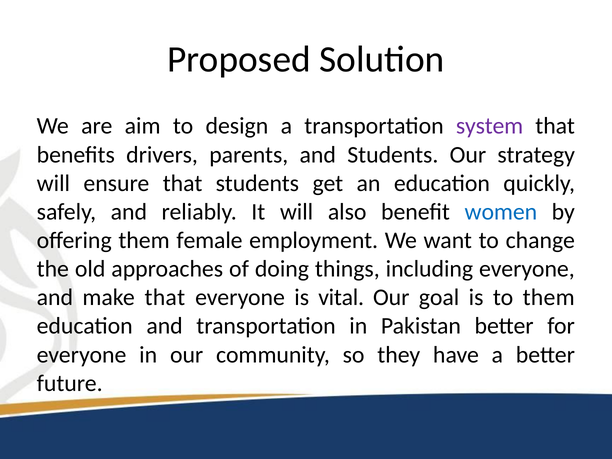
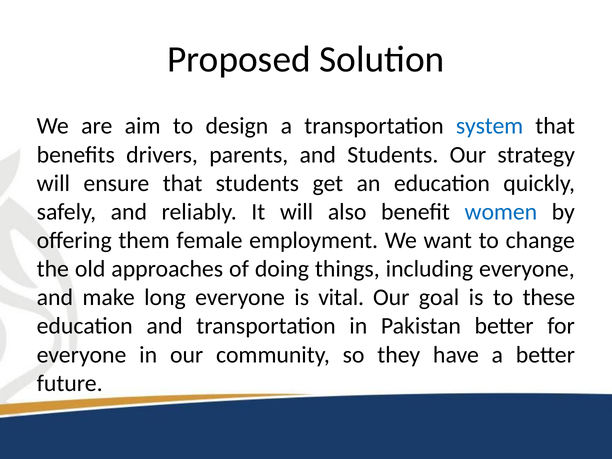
system colour: purple -> blue (490, 126)
make that: that -> long (165, 298)
to them: them -> these (549, 298)
